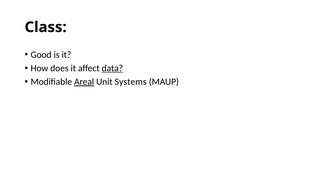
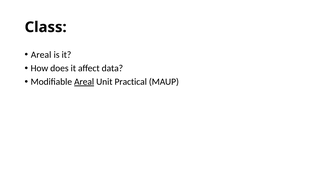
Good: Good -> Areal (41, 55)
data underline: present -> none (112, 68)
Systems: Systems -> Practical (131, 82)
